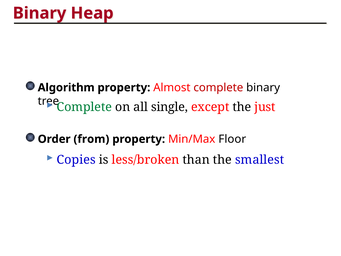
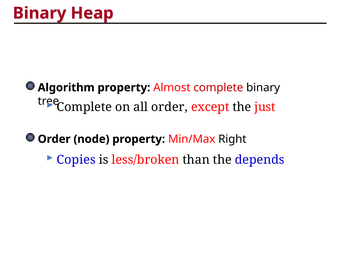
Complete colour: green -> black (84, 107)
all single: single -> order (169, 107)
from: from -> node (91, 139)
Floor: Floor -> Right (232, 139)
smallest: smallest -> depends (260, 160)
